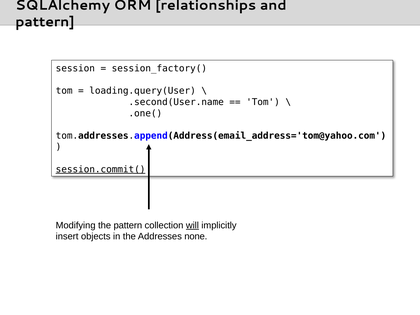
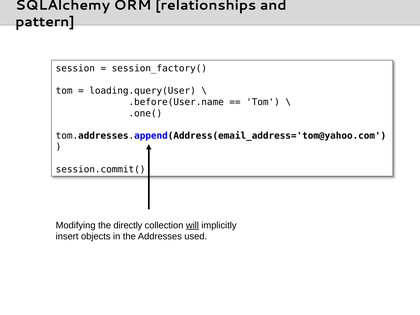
.second(User.name: .second(User.name -> .before(User.name (176, 102)
session.commit( underline: present -> none (101, 169)
the pattern: pattern -> directly (128, 225)
none: none -> used (196, 237)
